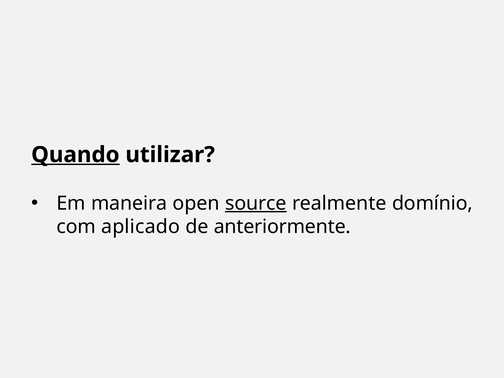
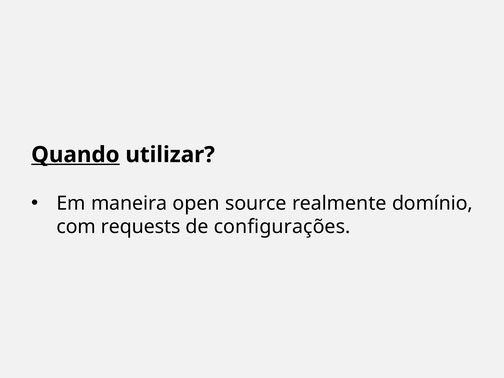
source underline: present -> none (256, 203)
aplicado: aplicado -> requests (141, 227)
anteriormente: anteriormente -> configurações (282, 227)
